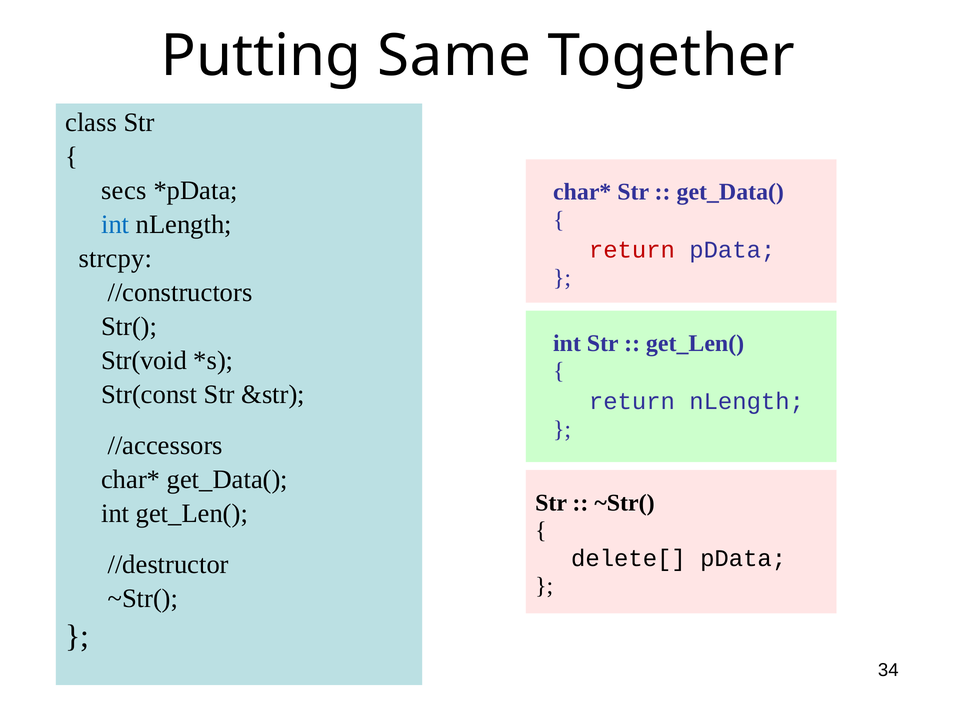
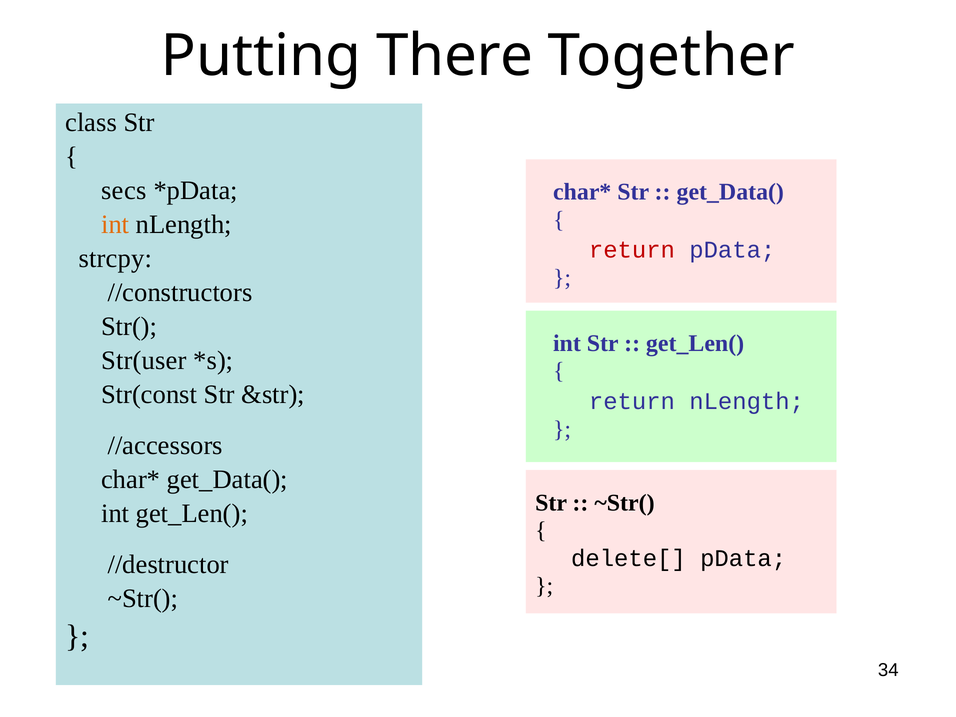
Same: Same -> There (455, 56)
int colour: blue -> orange (115, 225)
Str(void: Str(void -> Str(user (144, 360)
